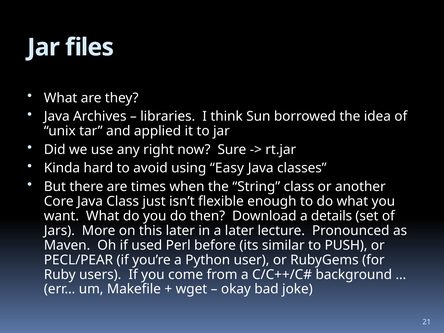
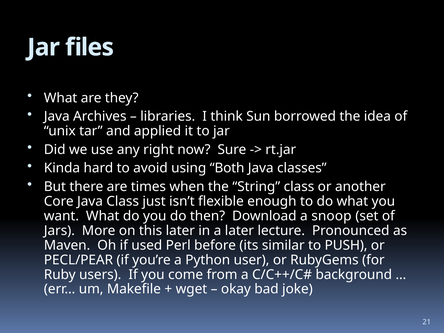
Easy: Easy -> Both (227, 168)
details: details -> snoop (331, 216)
